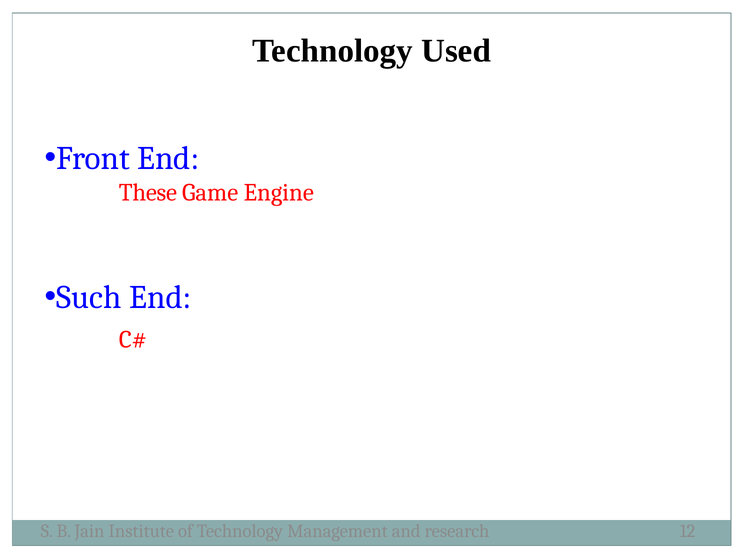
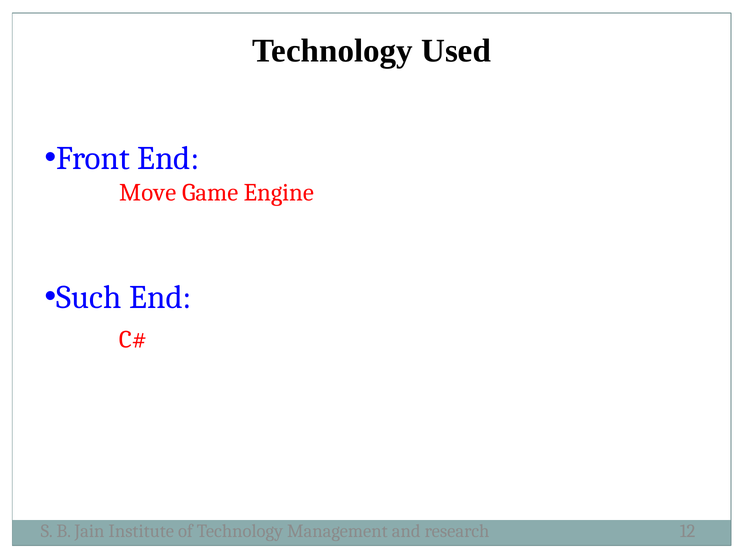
These: These -> Move (148, 193)
